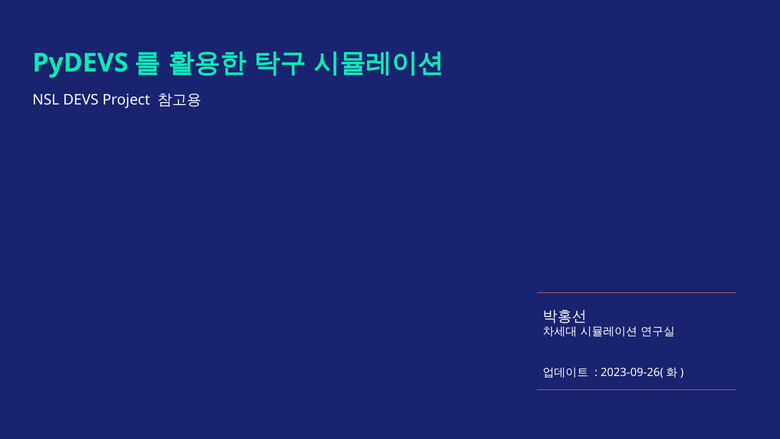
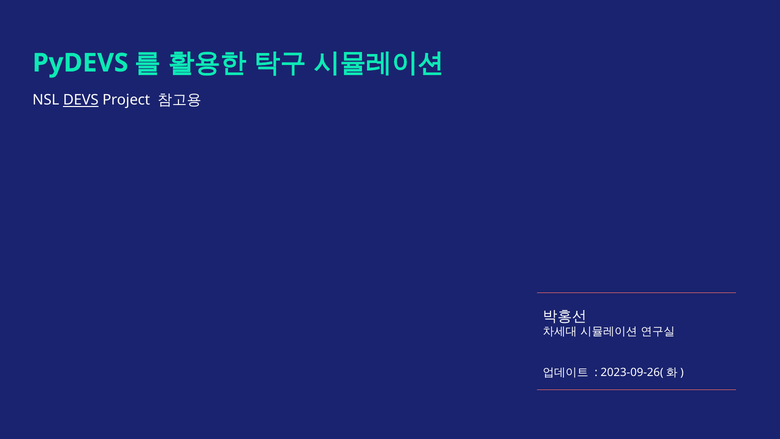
DEVS underline: none -> present (81, 100)
